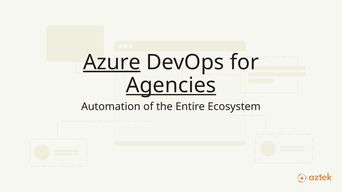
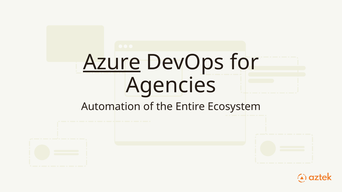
Agencies underline: present -> none (171, 86)
